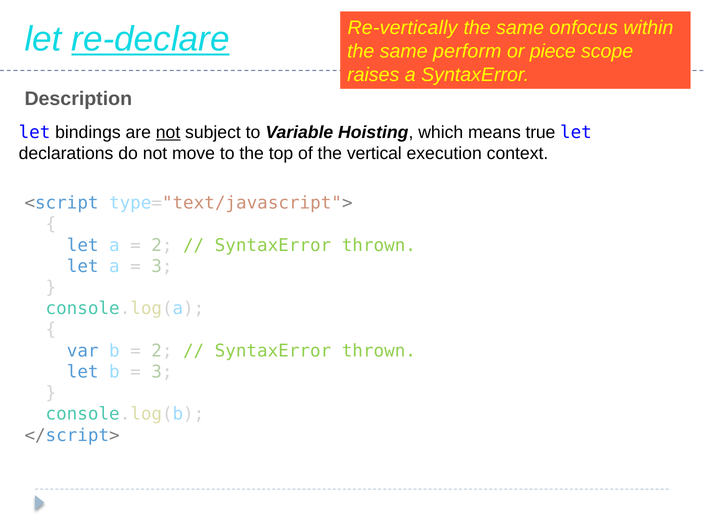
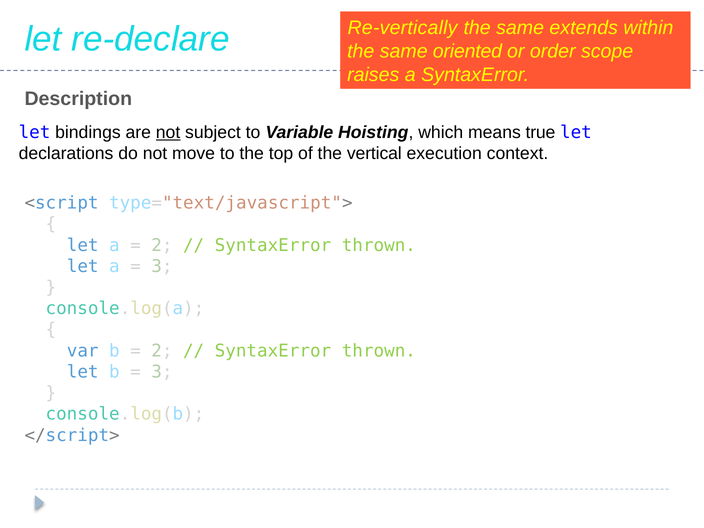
onfocus: onfocus -> extends (584, 28)
re-declare underline: present -> none (150, 39)
perform: perform -> oriented (467, 51)
piece: piece -> order (553, 51)
